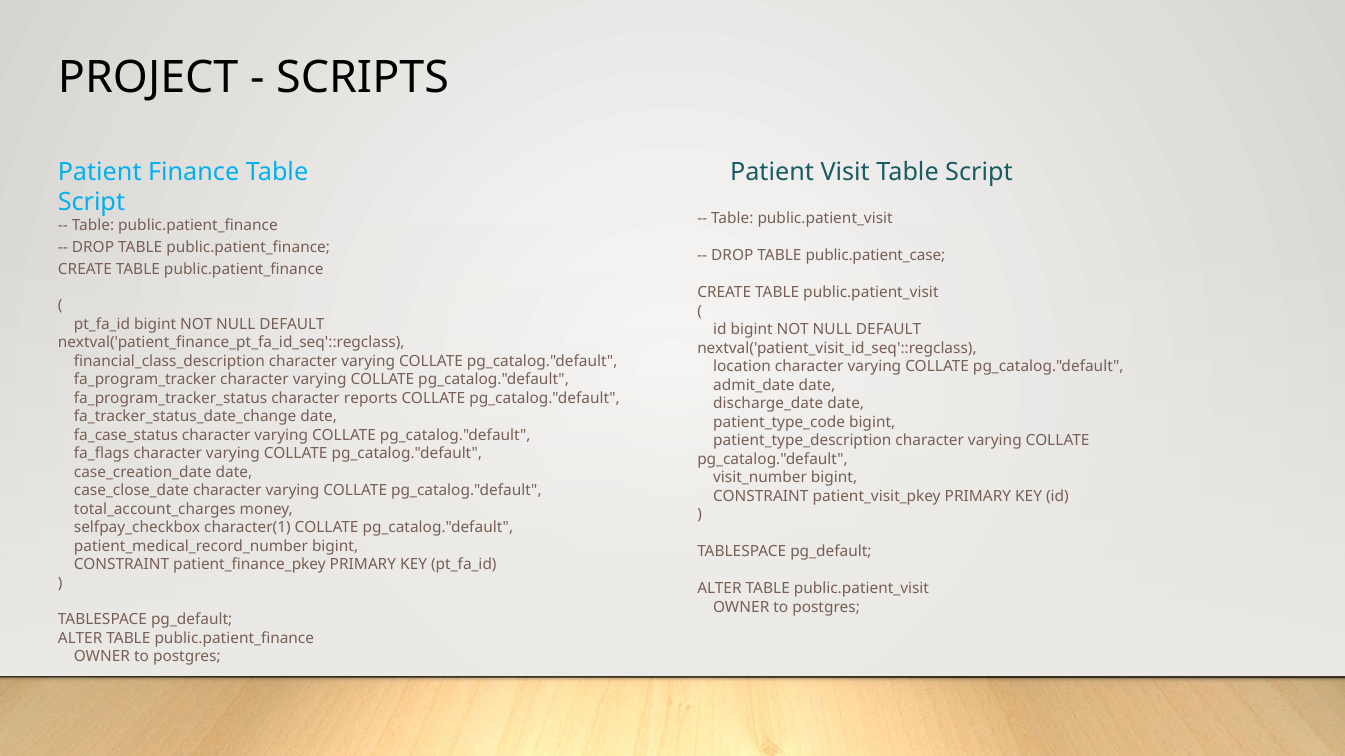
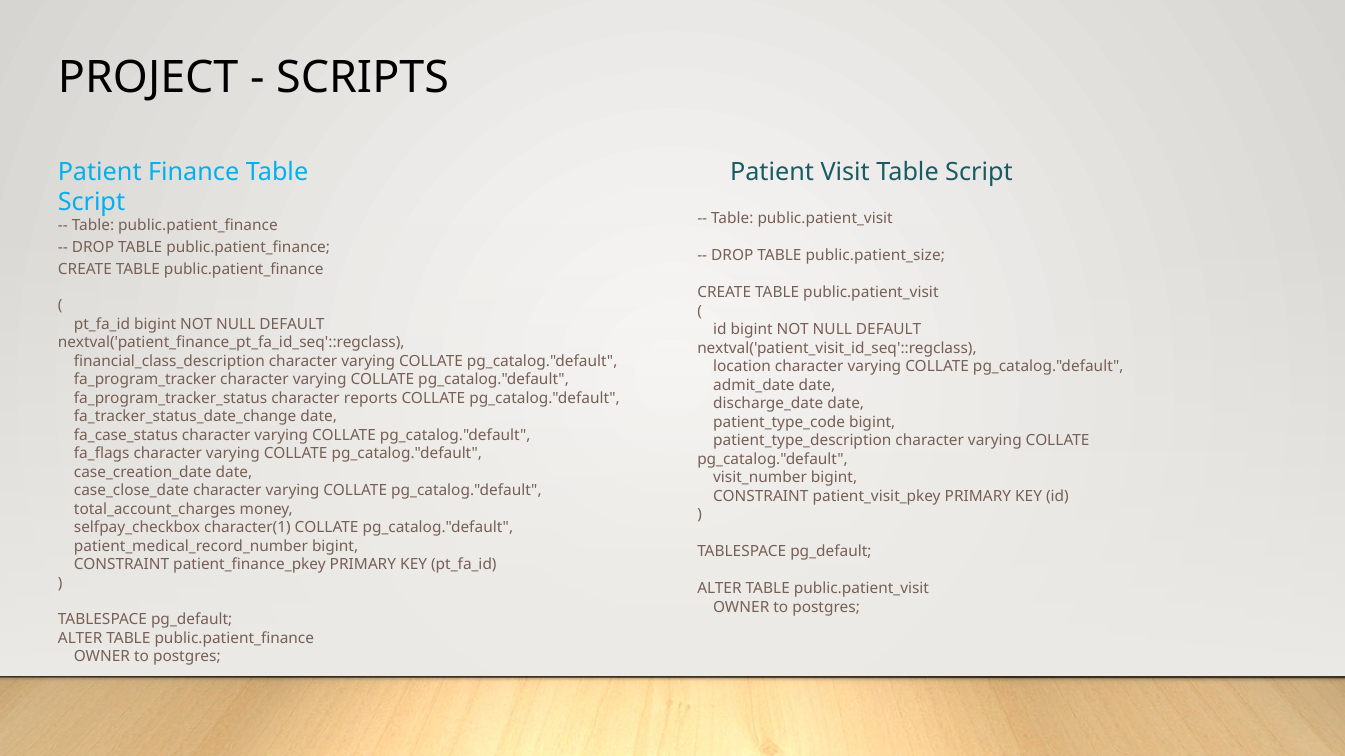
public.patient_case: public.patient_case -> public.patient_size (875, 256)
